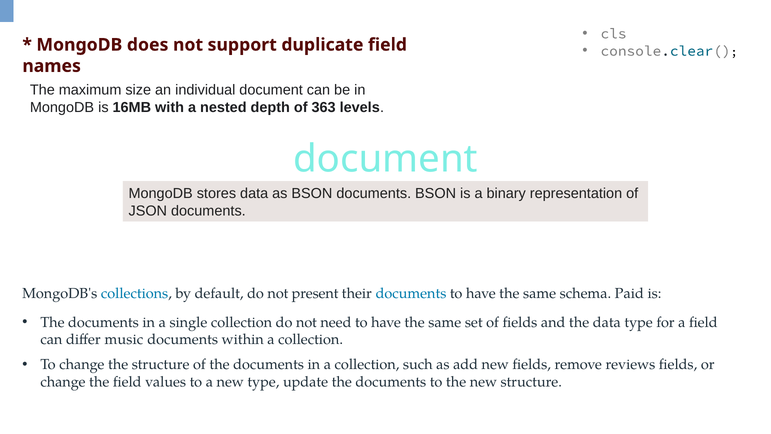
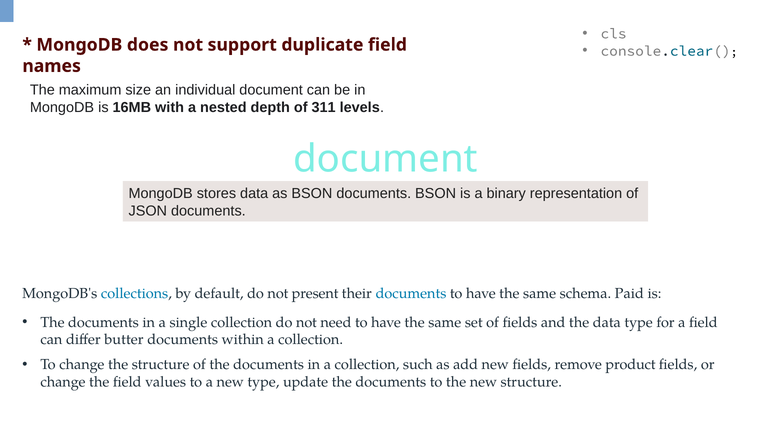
363: 363 -> 311 (324, 107)
music: music -> butter (124, 339)
reviews: reviews -> product (631, 364)
